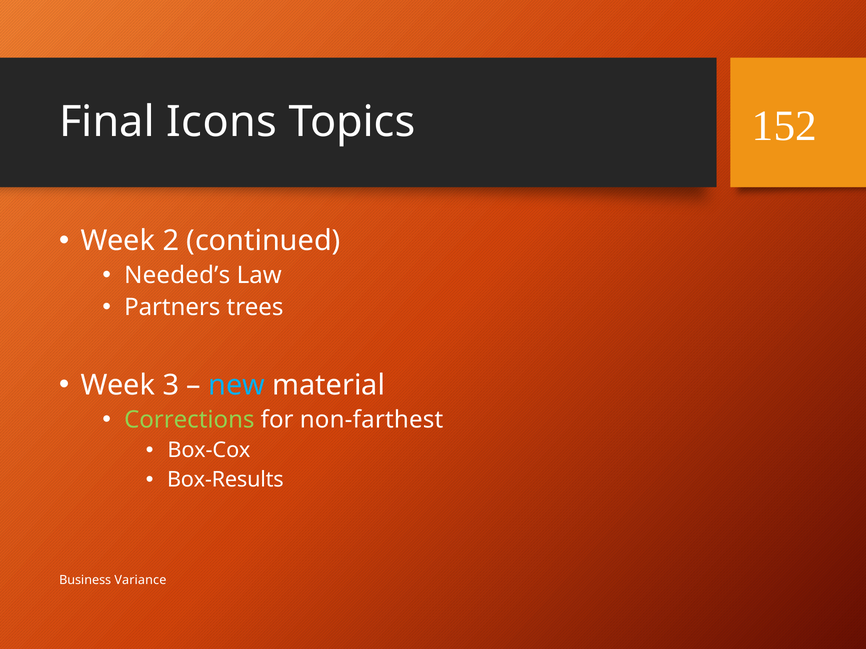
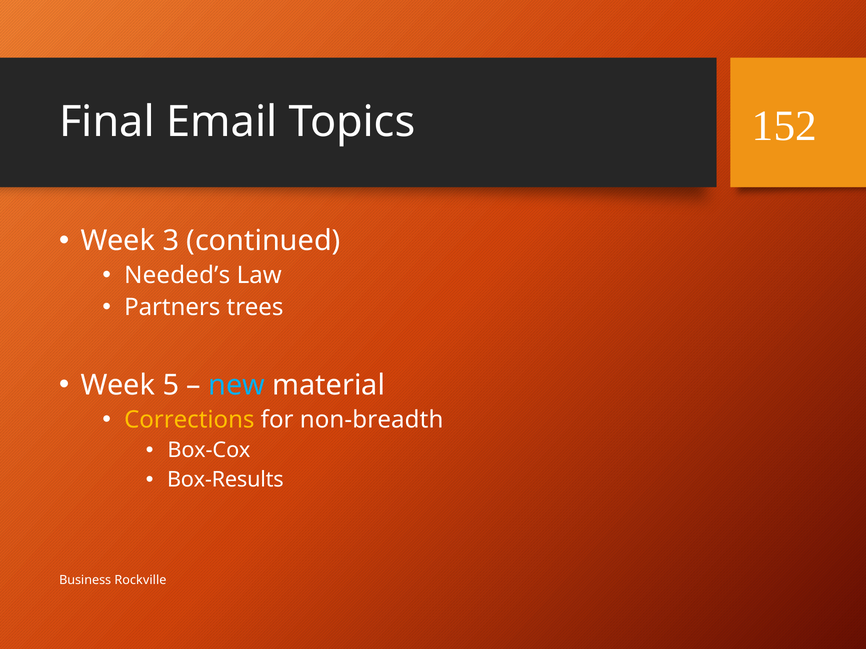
Icons: Icons -> Email (222, 122)
2: 2 -> 3 (171, 241)
3: 3 -> 5 (171, 385)
Corrections colour: light green -> yellow (189, 420)
non-farthest: non-farthest -> non-breadth (372, 420)
Variance: Variance -> Rockville (140, 580)
